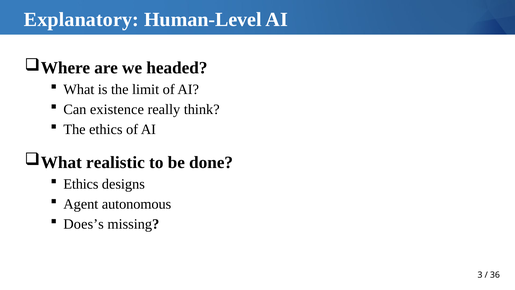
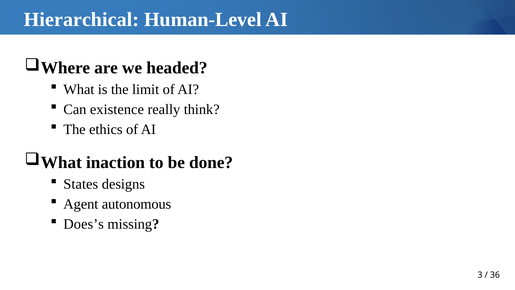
Explanatory: Explanatory -> Hierarchical (82, 20)
realistic: realistic -> inaction (116, 162)
Ethics: Ethics -> States (81, 184)
